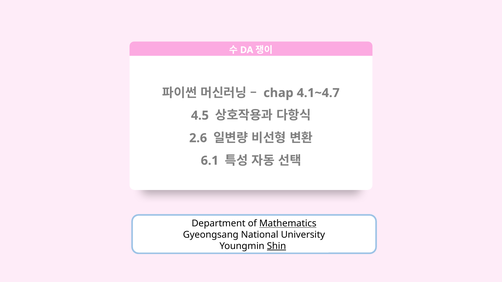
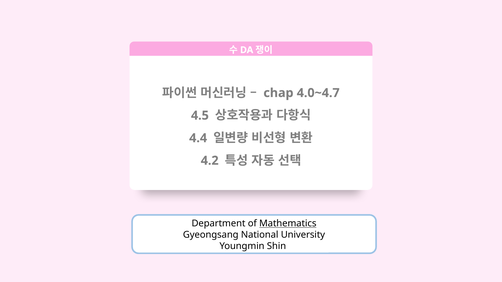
4.1~4.7: 4.1~4.7 -> 4.0~4.7 (318, 93)
2.6: 2.6 -> 4.4 (198, 138)
6.1: 6.1 -> 4.2 (210, 161)
Shin underline: present -> none (277, 246)
